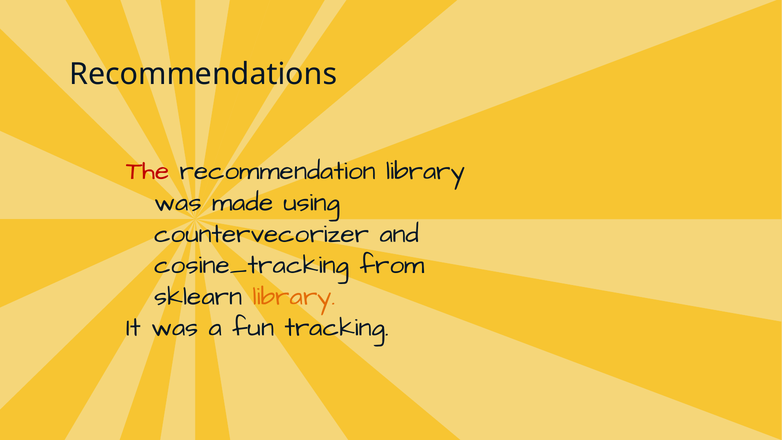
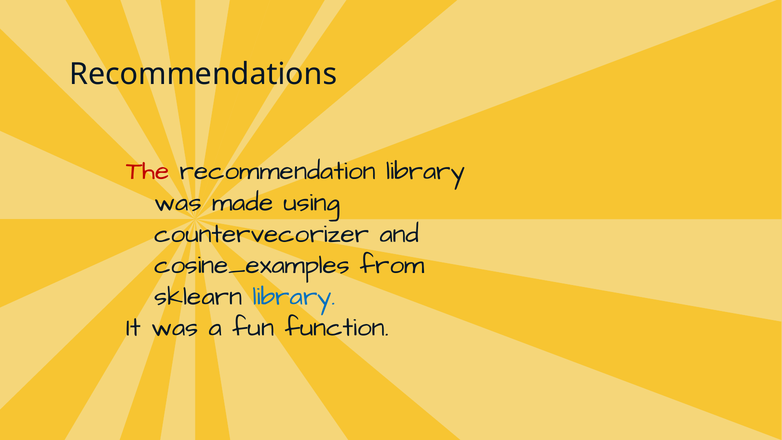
cosine_tracking: cosine_tracking -> cosine_examples (252, 265)
library colour: orange -> blue (294, 296)
tracking: tracking -> function (337, 327)
